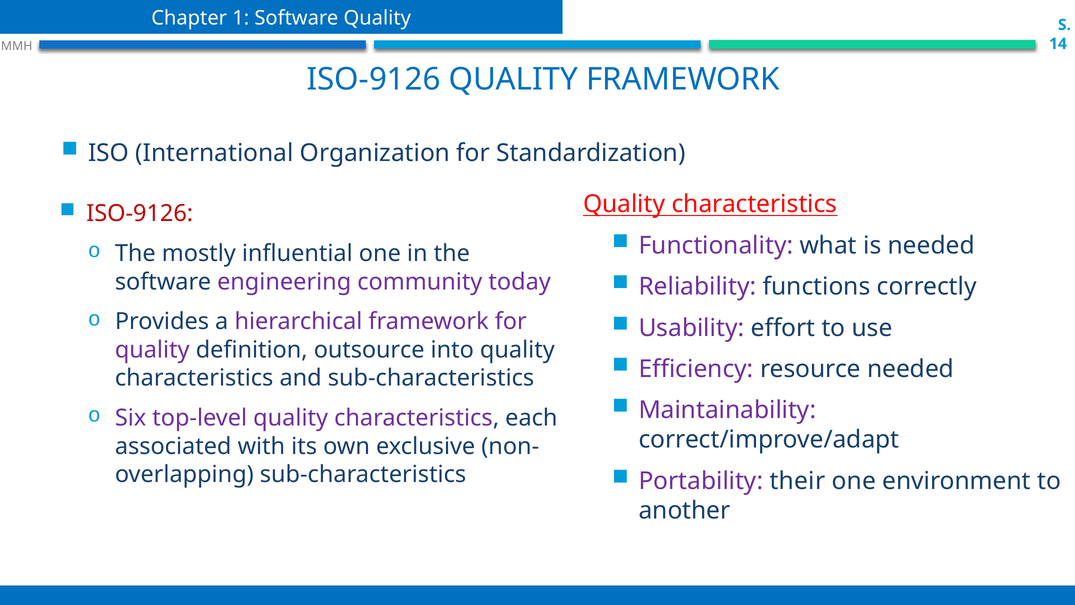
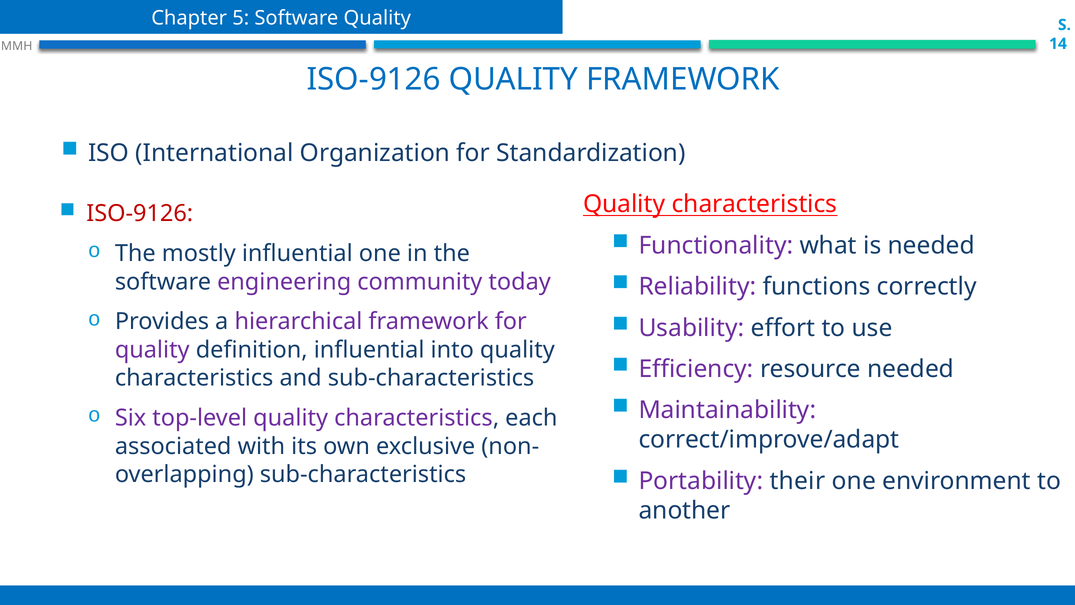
1: 1 -> 5 (241, 18)
definition outsource: outsource -> influential (369, 350)
